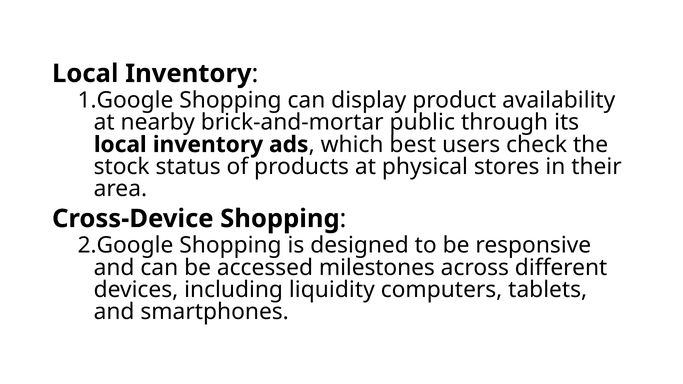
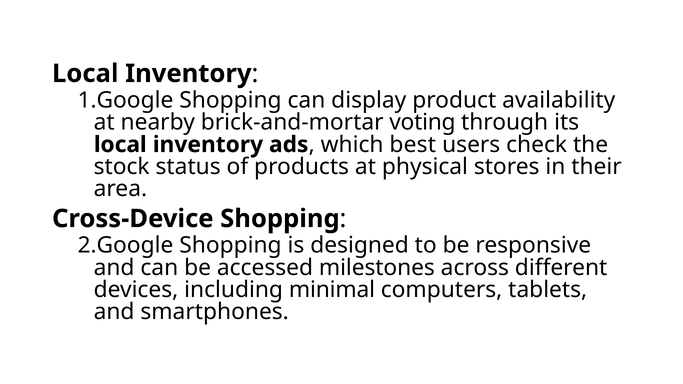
public: public -> voting (422, 123)
liquidity: liquidity -> minimal (332, 290)
